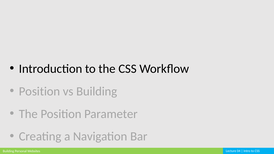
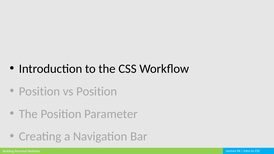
vs Building: Building -> Position (97, 91)
